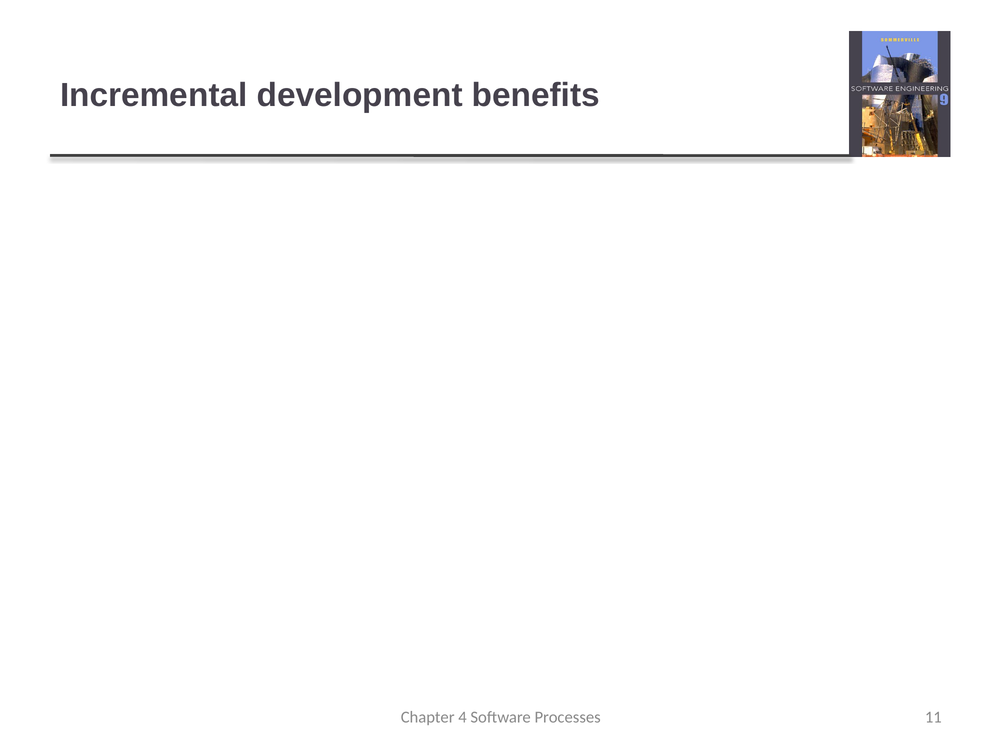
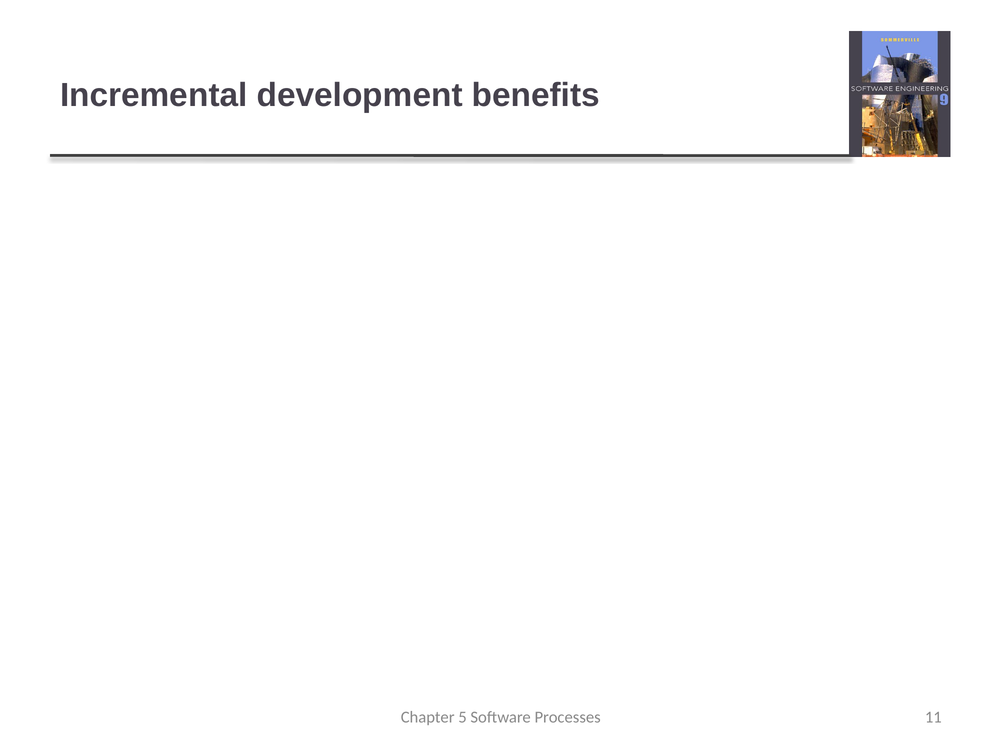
4: 4 -> 5 (463, 718)
